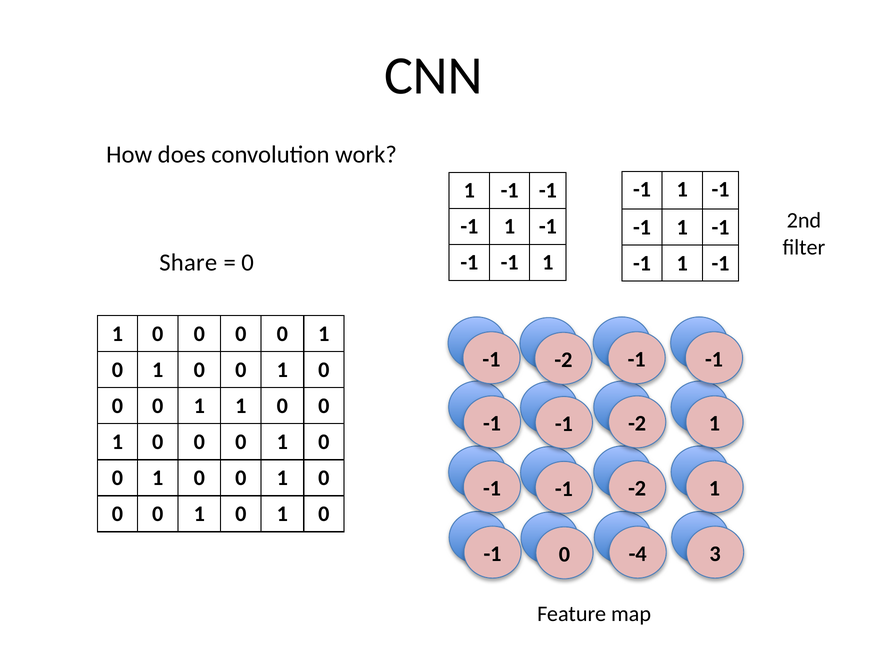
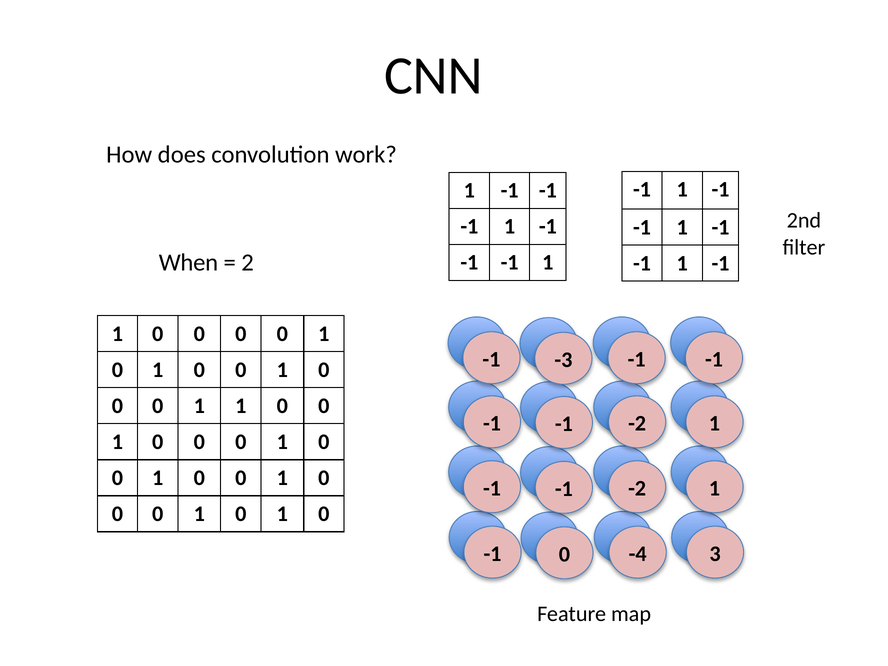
Share: Share -> When (188, 262)
0: 0 -> 2 (248, 262)
-2: -2 -> -3 (563, 360)
